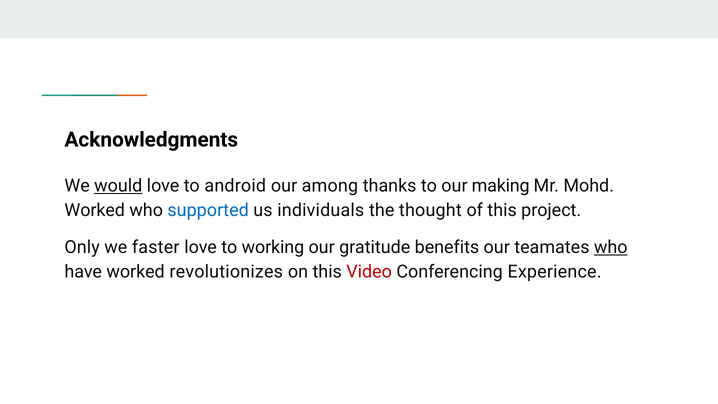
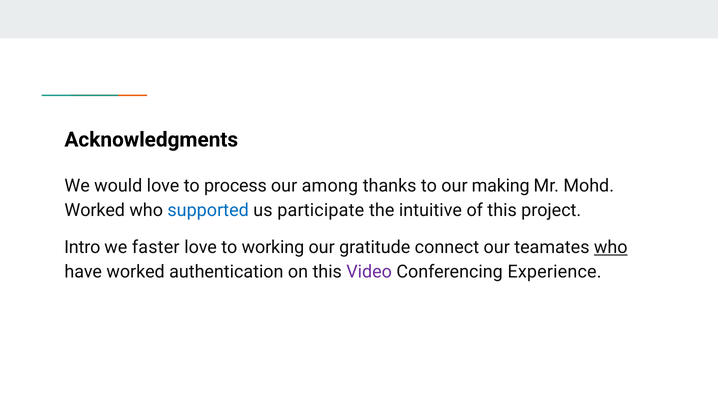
would underline: present -> none (118, 186)
android: android -> process (235, 186)
individuals: individuals -> participate (321, 210)
thought: thought -> intuitive (430, 210)
Only: Only -> Intro (82, 247)
benefits: benefits -> connect (447, 247)
revolutionizes: revolutionizes -> authentication (226, 272)
Video colour: red -> purple (369, 272)
